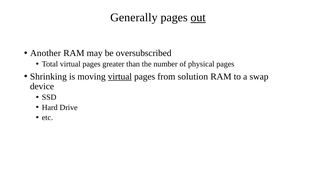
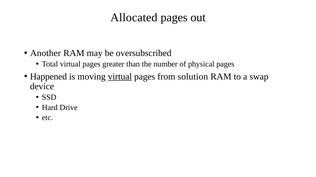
Generally: Generally -> Allocated (134, 18)
out underline: present -> none (198, 18)
Shrinking: Shrinking -> Happened (48, 77)
